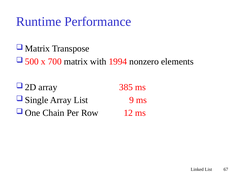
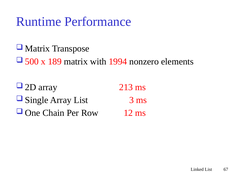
700: 700 -> 189 (55, 61)
385: 385 -> 213 (126, 87)
9: 9 -> 3 (132, 100)
